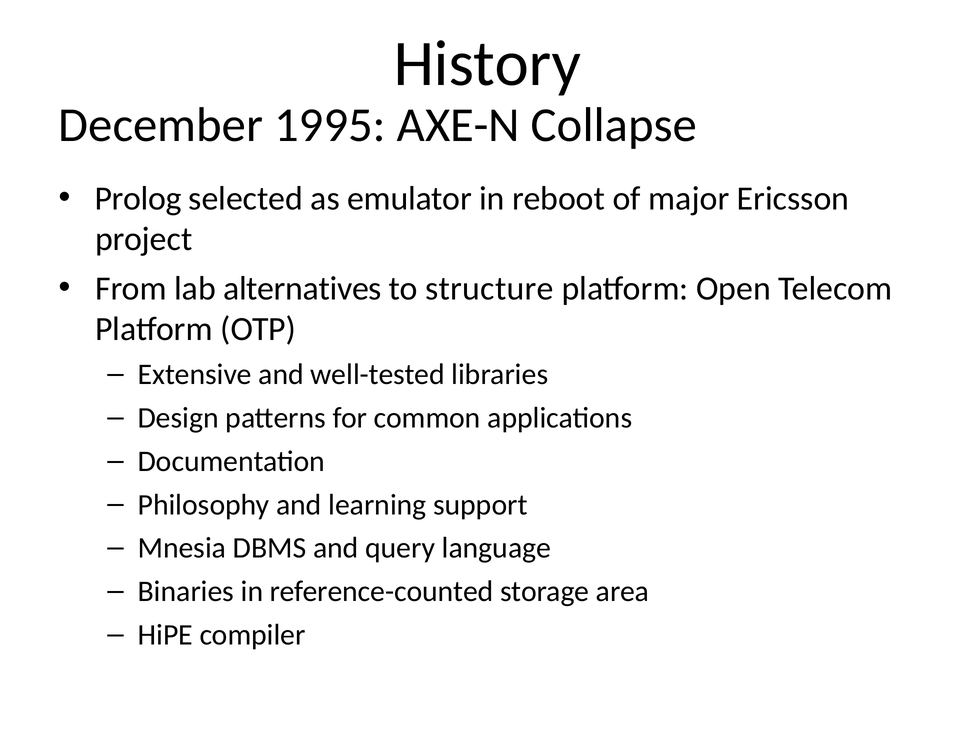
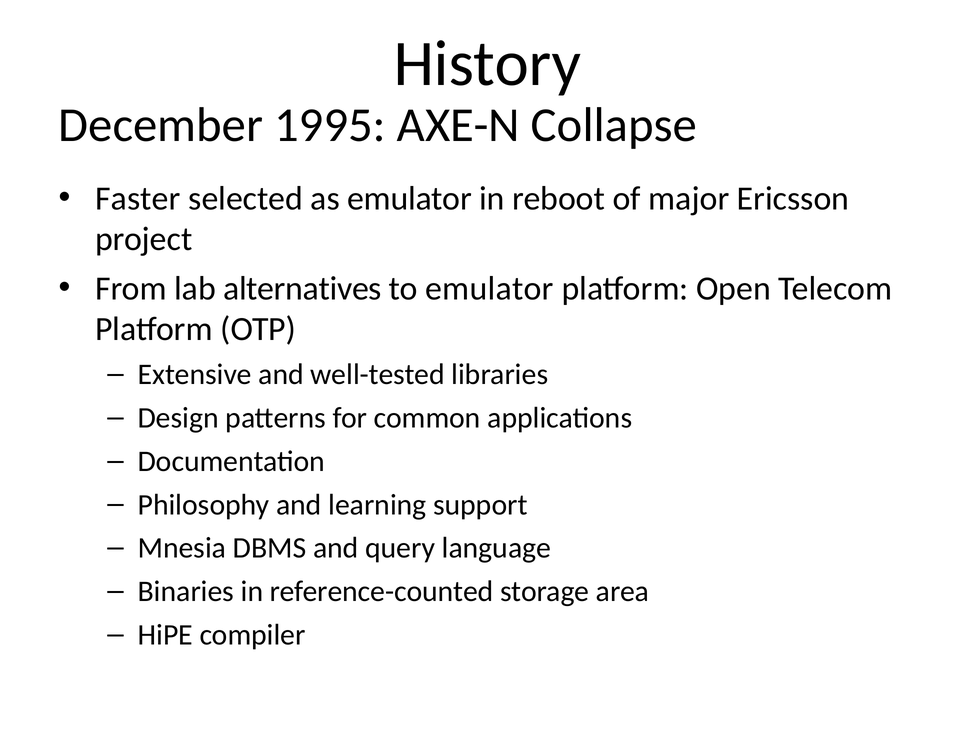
Prolog: Prolog -> Faster (138, 198)
to structure: structure -> emulator (489, 288)
